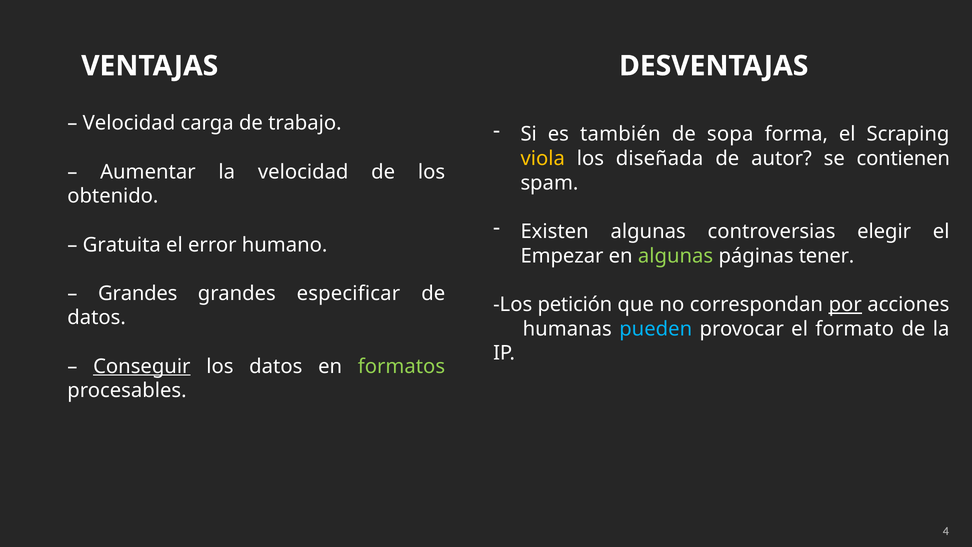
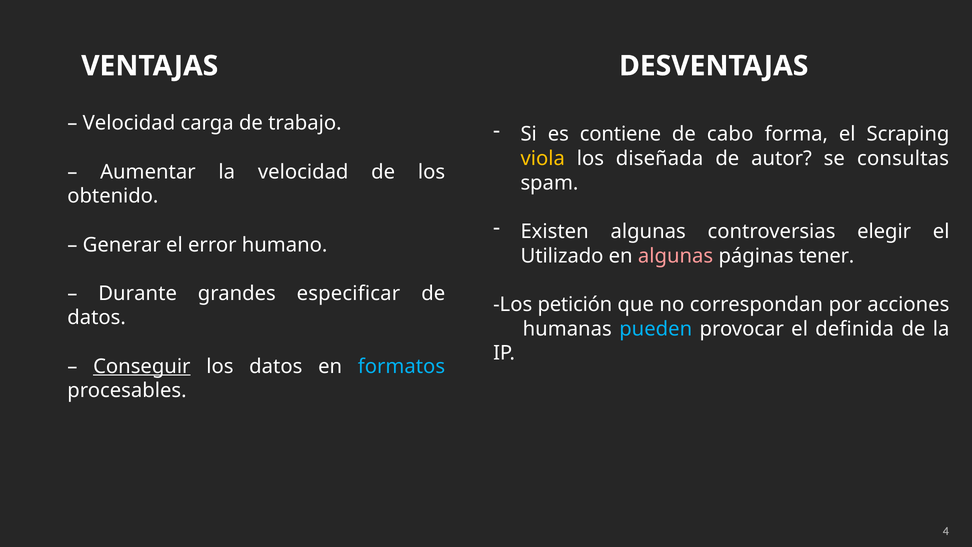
también: también -> contiene (620, 134)
sopa: sopa -> cabo (730, 134)
contienen: contienen -> consultas (903, 159)
Gratuita: Gratuita -> Generar (122, 245)
Empezar: Empezar -> Utilizado (562, 256)
algunas colour: light green -> pink (676, 256)
Grandes: Grandes -> Durante (138, 293)
por underline: present -> none (845, 304)
formato: formato -> definida (855, 329)
formatos colour: light green -> light blue (401, 366)
